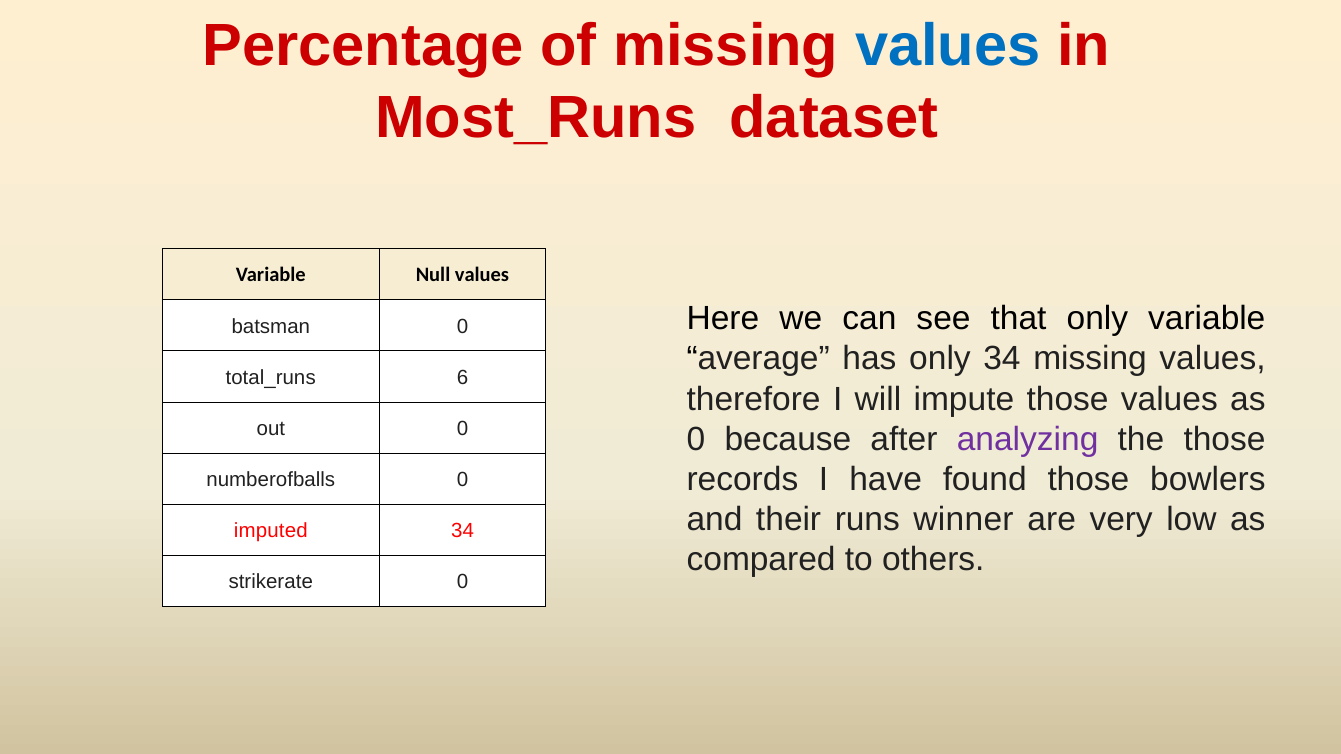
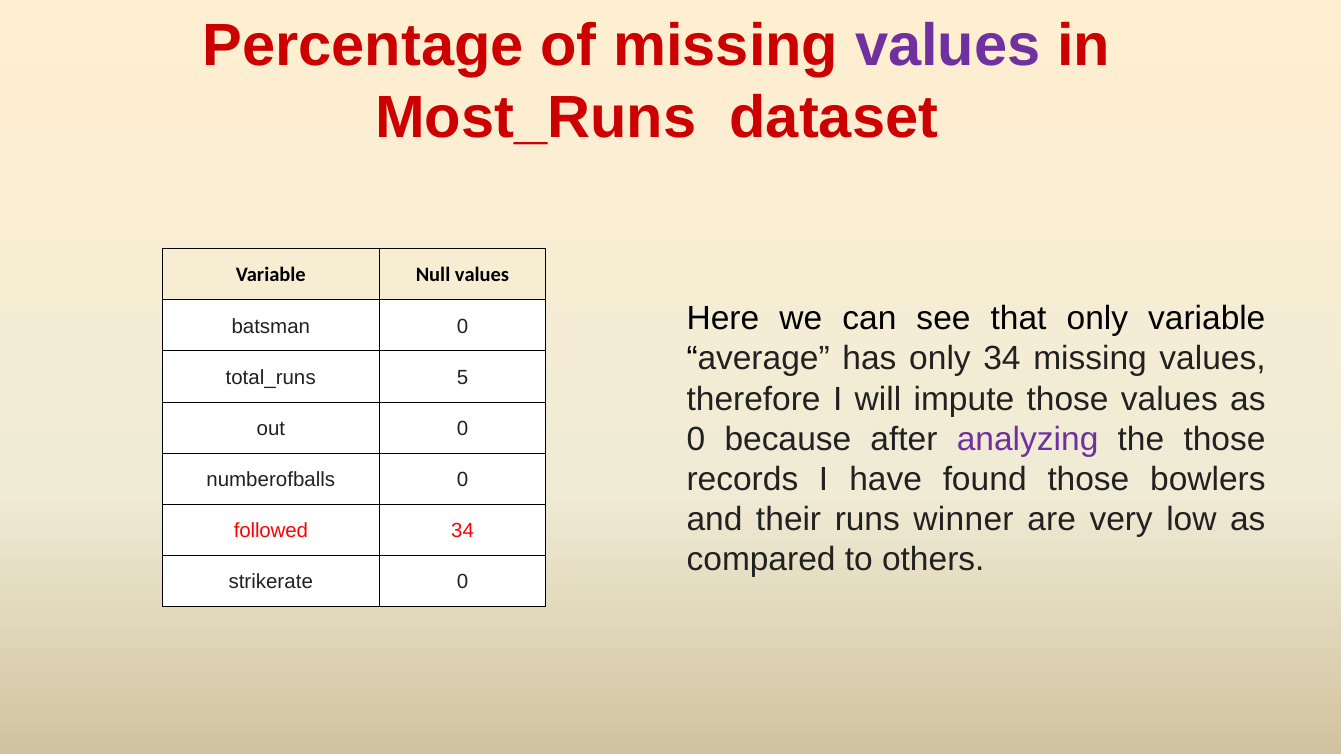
values colour: blue -> purple (948, 46)
6: 6 -> 5 (463, 378)
imputed: imputed -> followed (271, 531)
